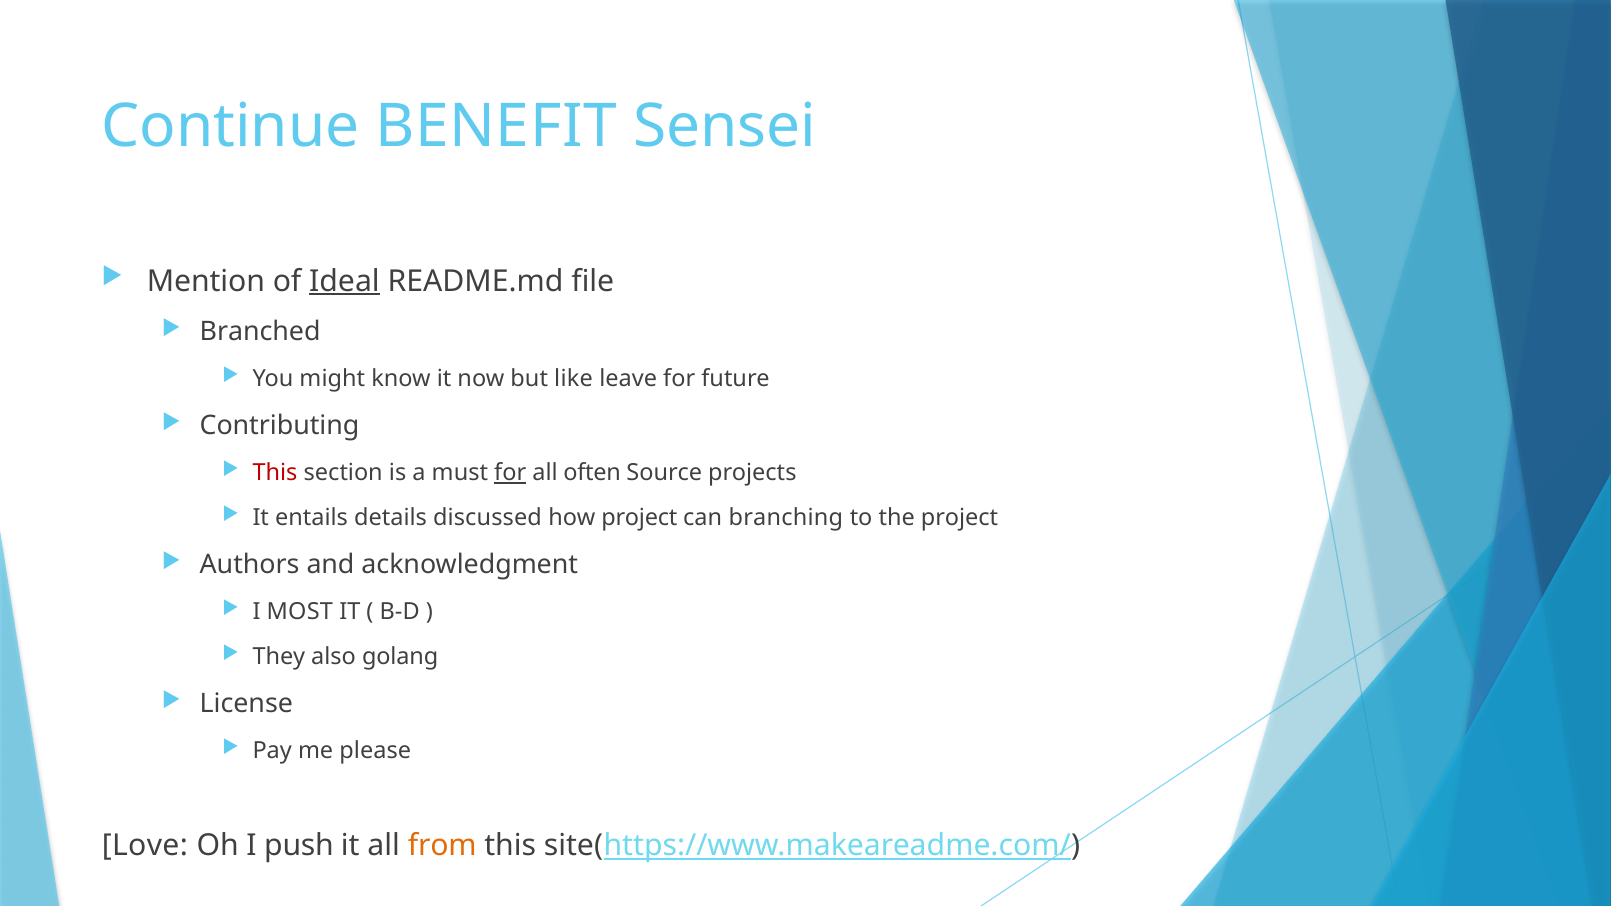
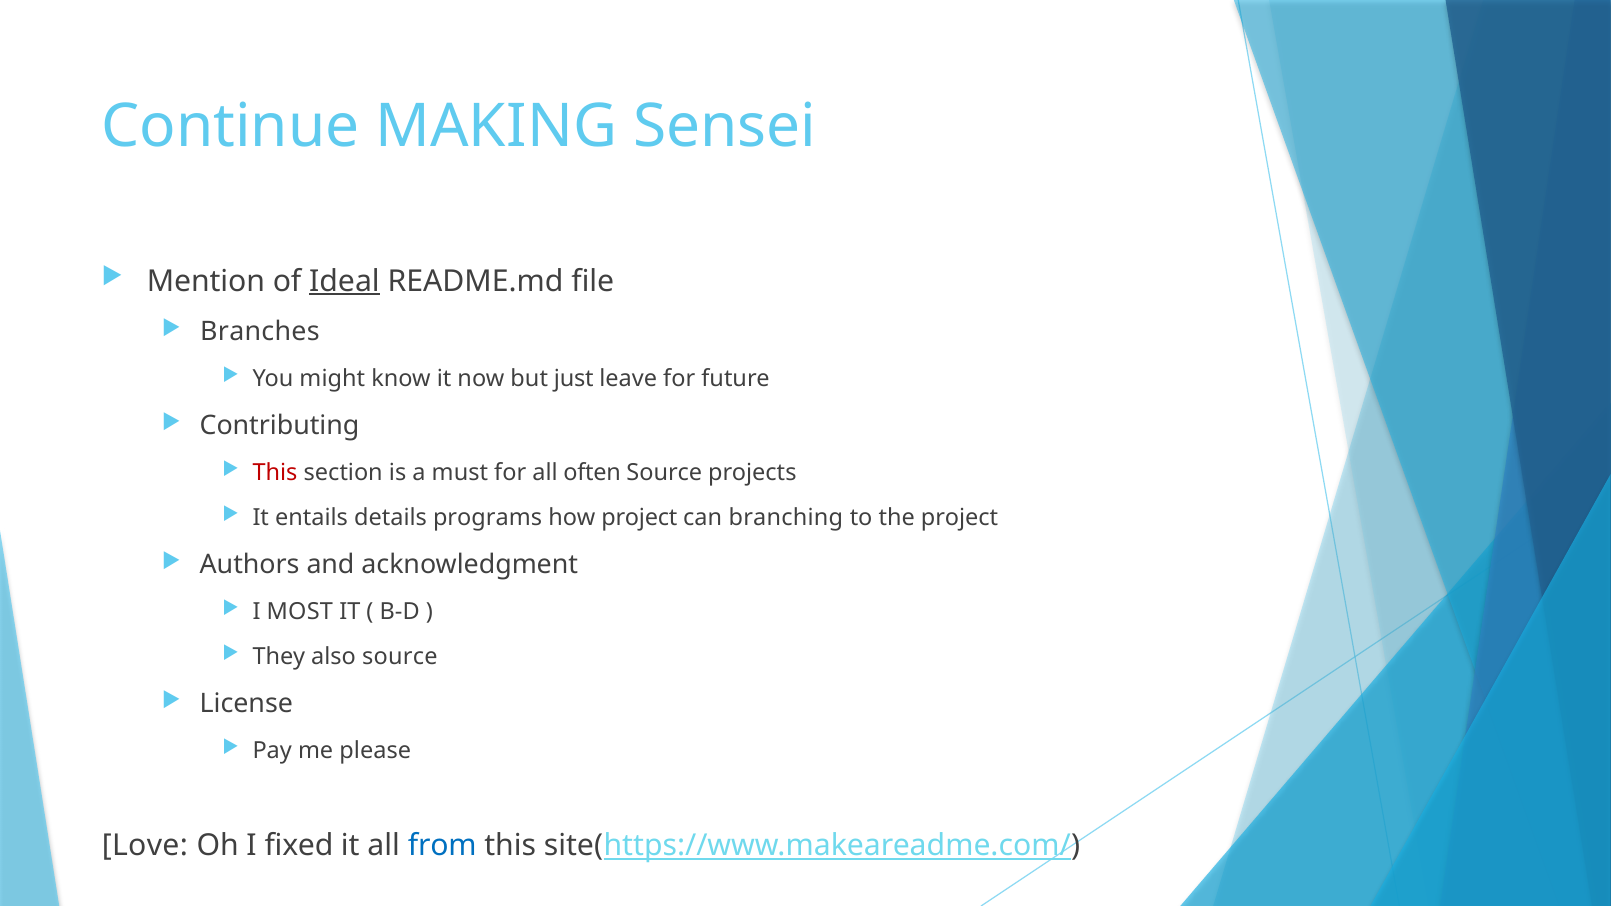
BENEFIT: BENEFIT -> MAKING (496, 127)
Branched: Branched -> Branches (260, 332)
like: like -> just (574, 379)
for underline: present -> none (510, 473)
discussed: discussed -> programs (488, 518)
also golang: golang -> source (400, 657)
push: push -> fixed (299, 846)
from colour: orange -> blue (442, 846)
